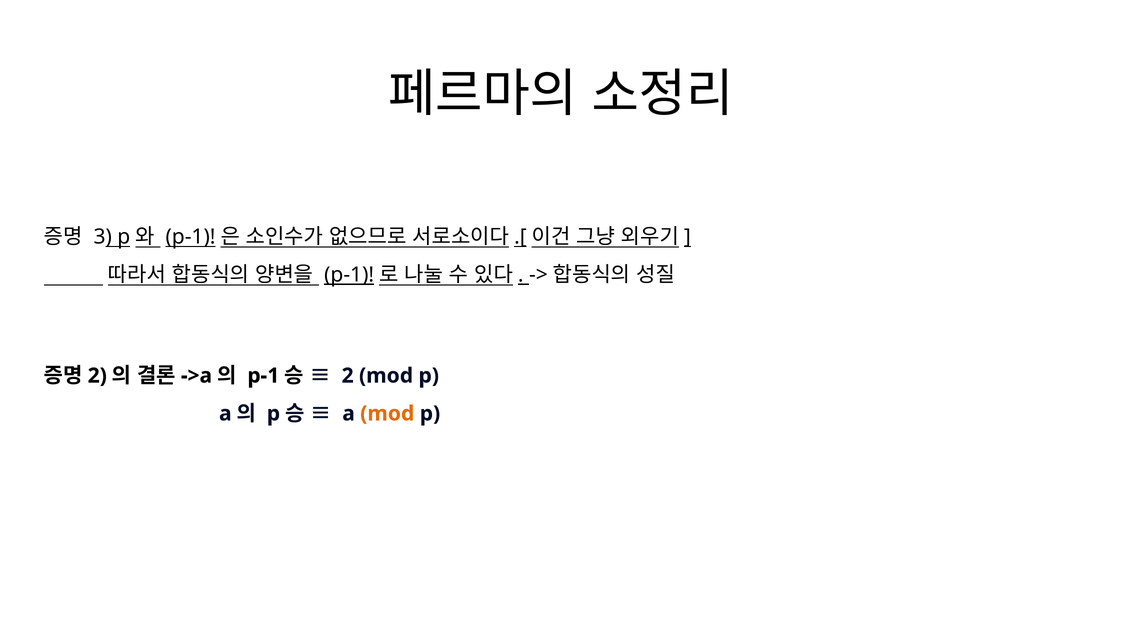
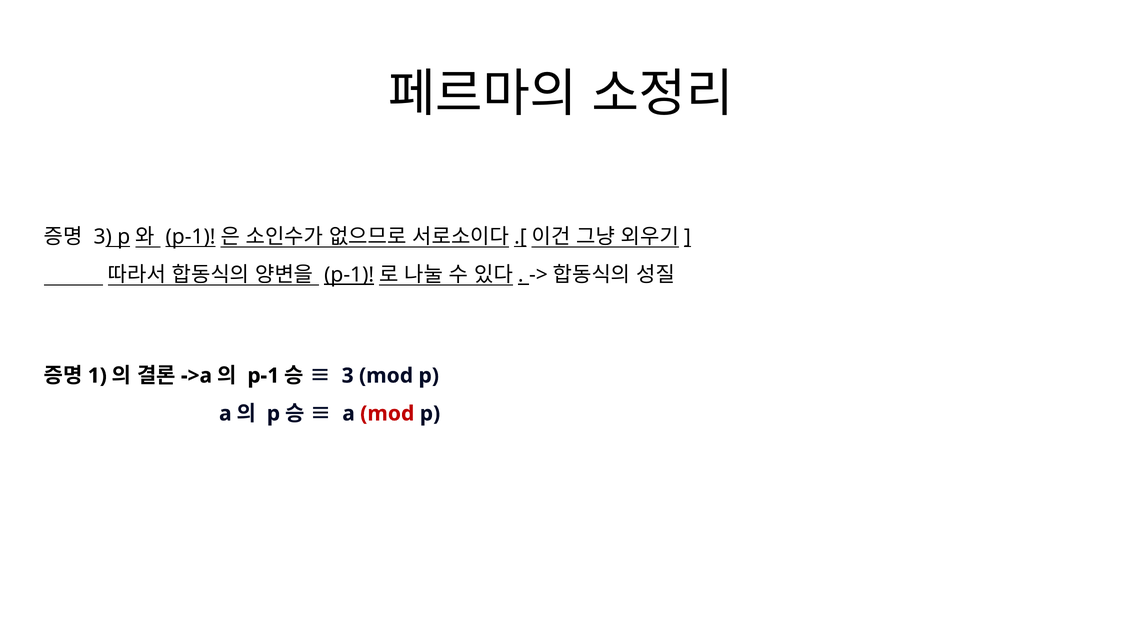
2: 2 -> 1 (97, 376)
2: 2 -> 3 (348, 376)
mod colour: orange -> red (387, 414)
